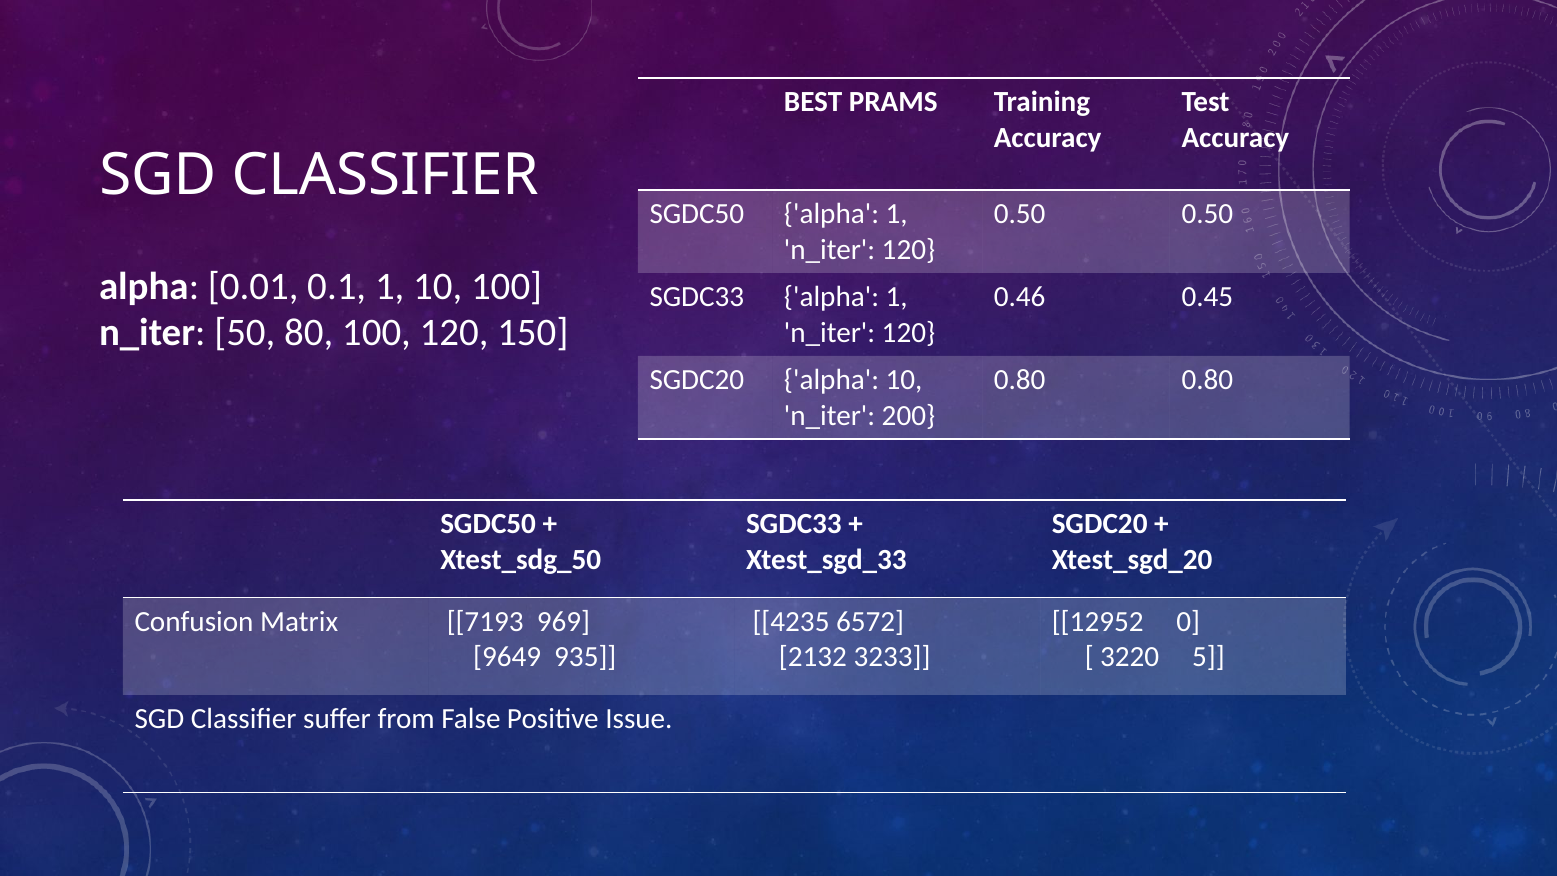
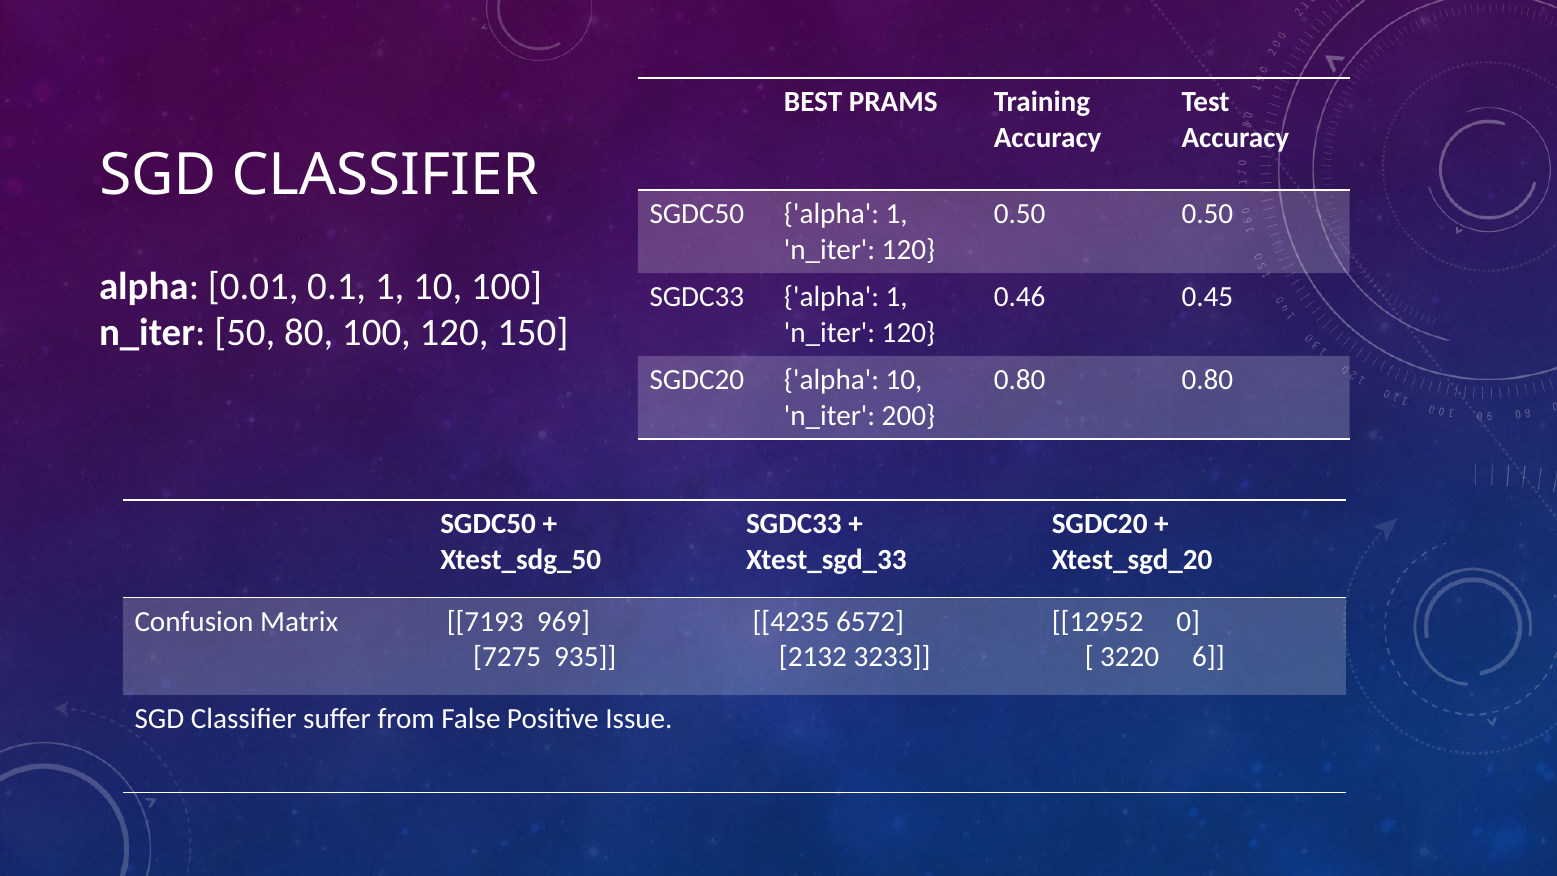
9649: 9649 -> 7275 (507, 657)
5: 5 -> 6 (1208, 657)
